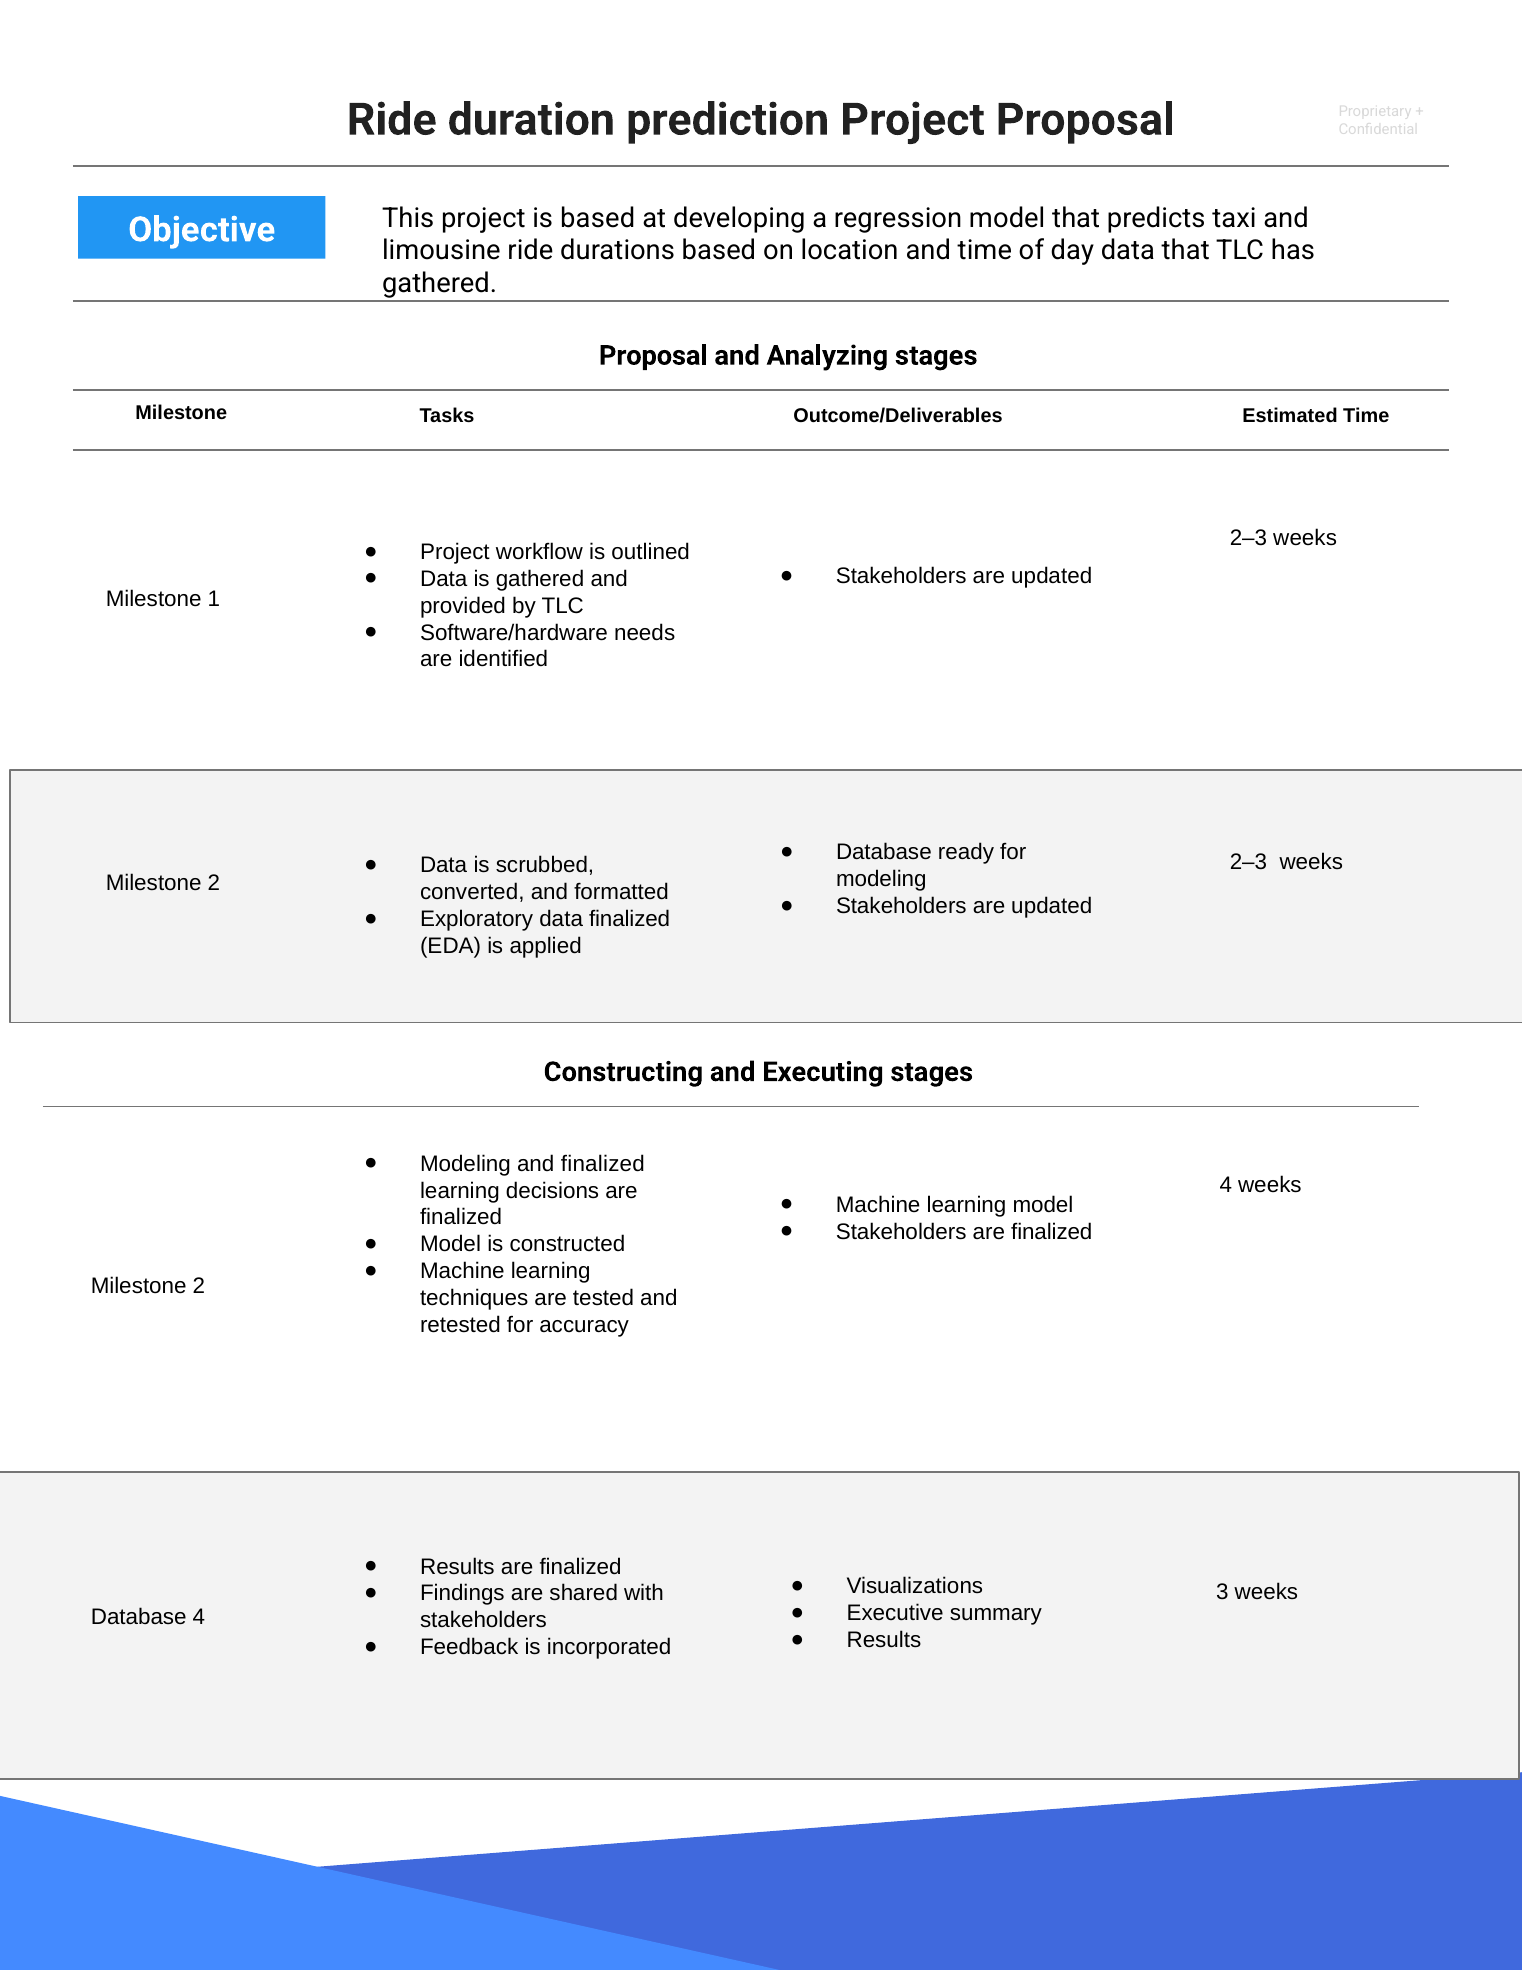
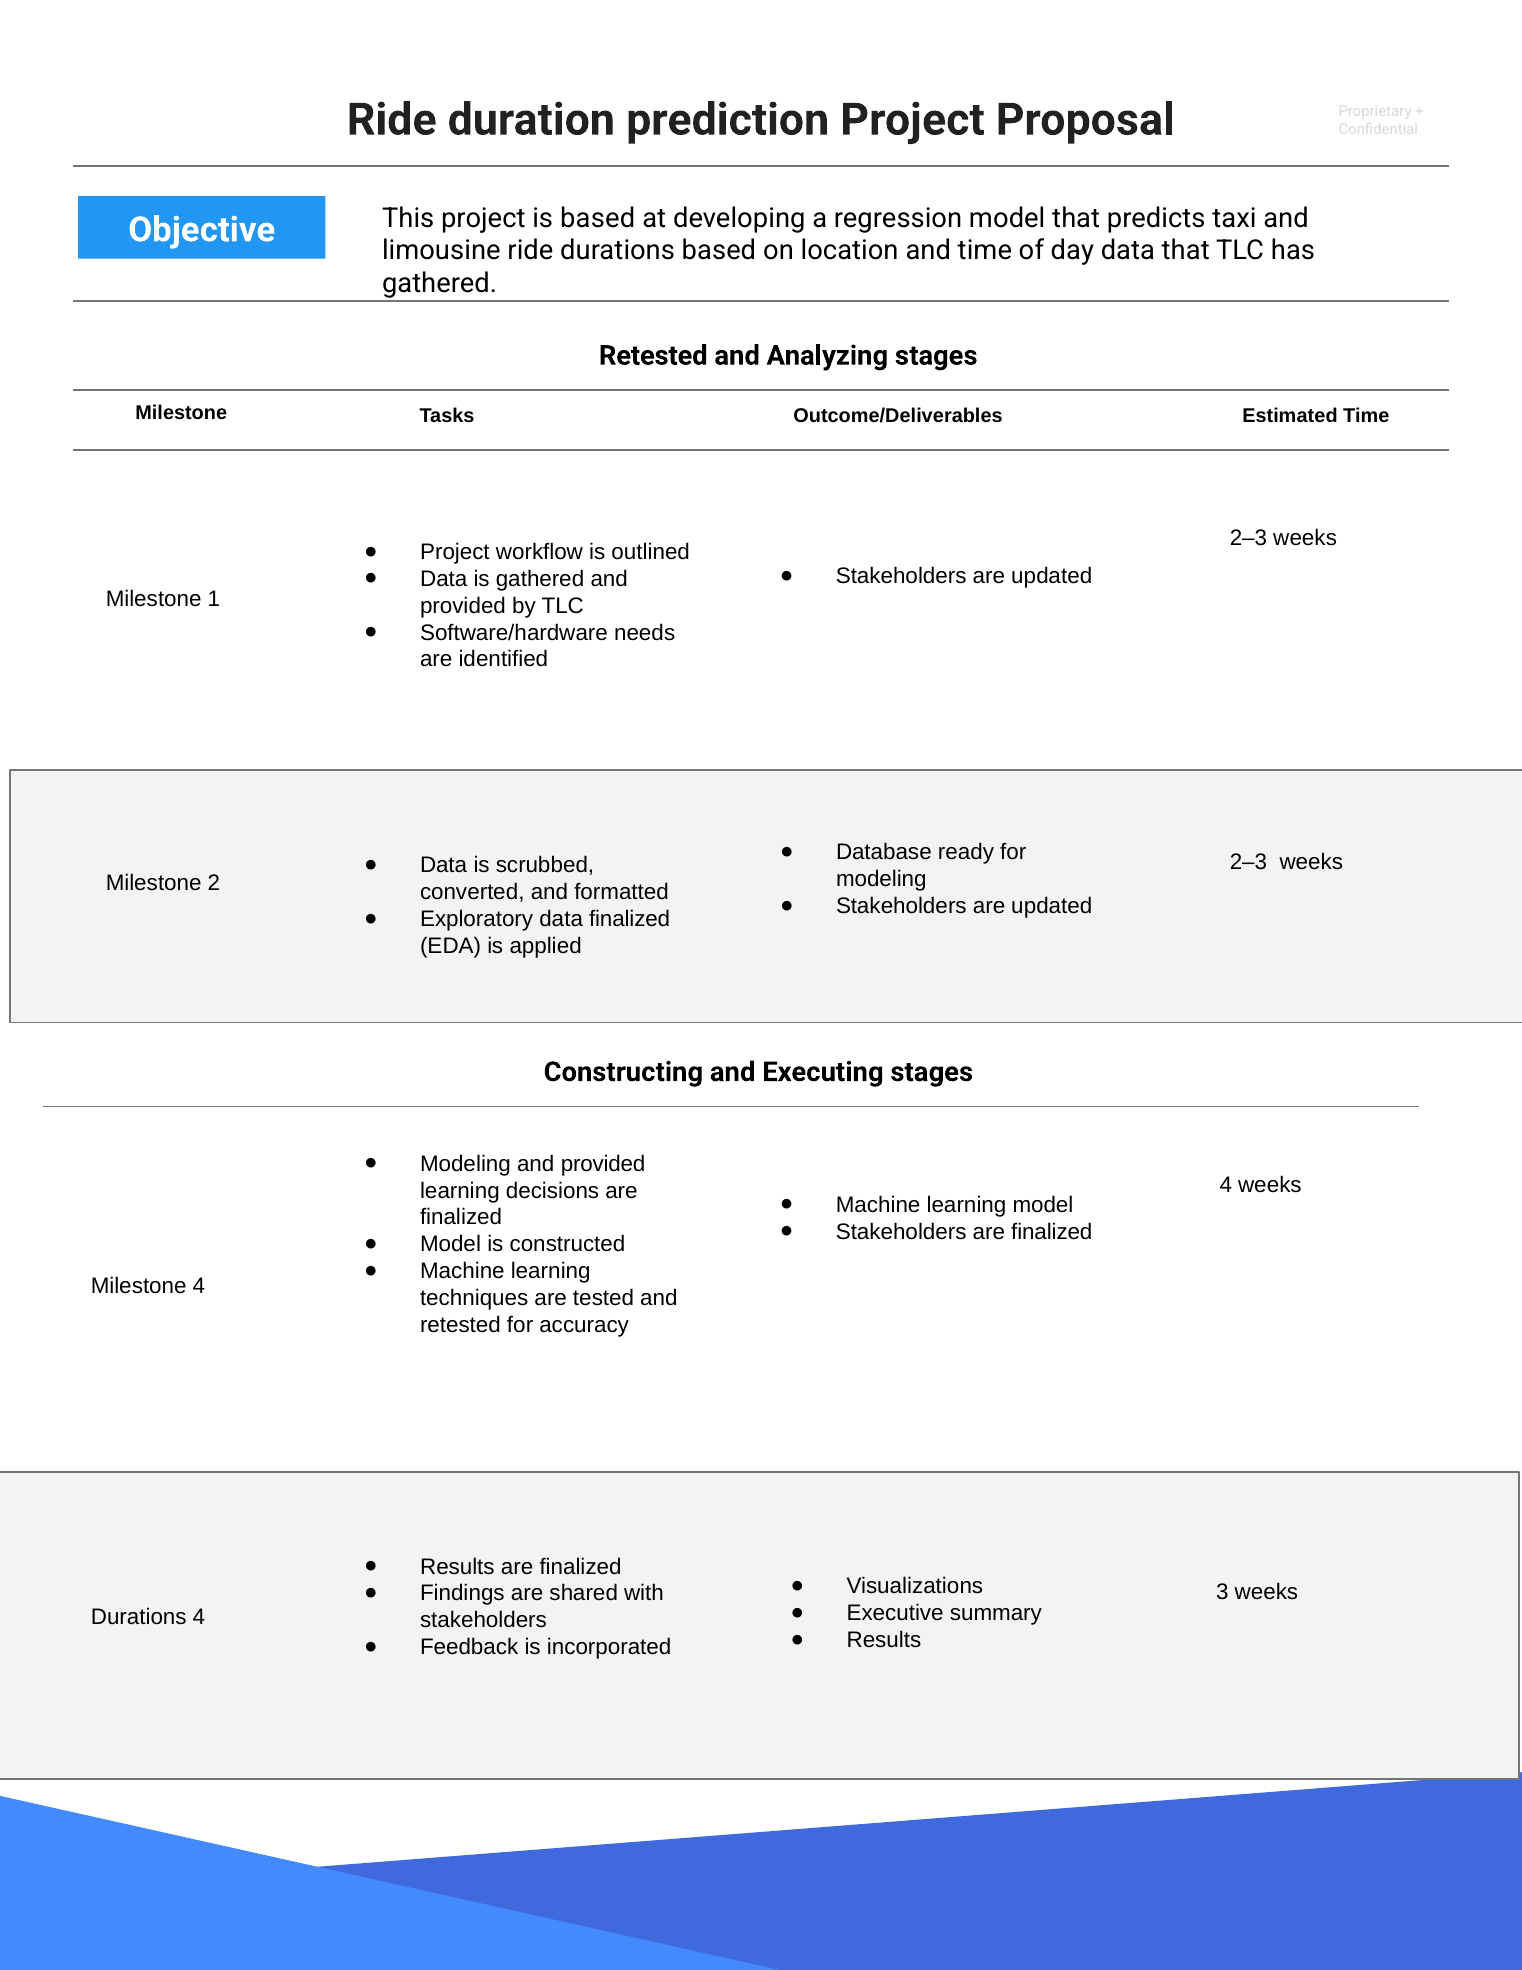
Proposal: Proposal -> Retested (653, 356)
Modeling and finalized: finalized -> provided (603, 1163)
2: 2 -> 4 (199, 1286)
Database: Database -> Durations (139, 1617)
